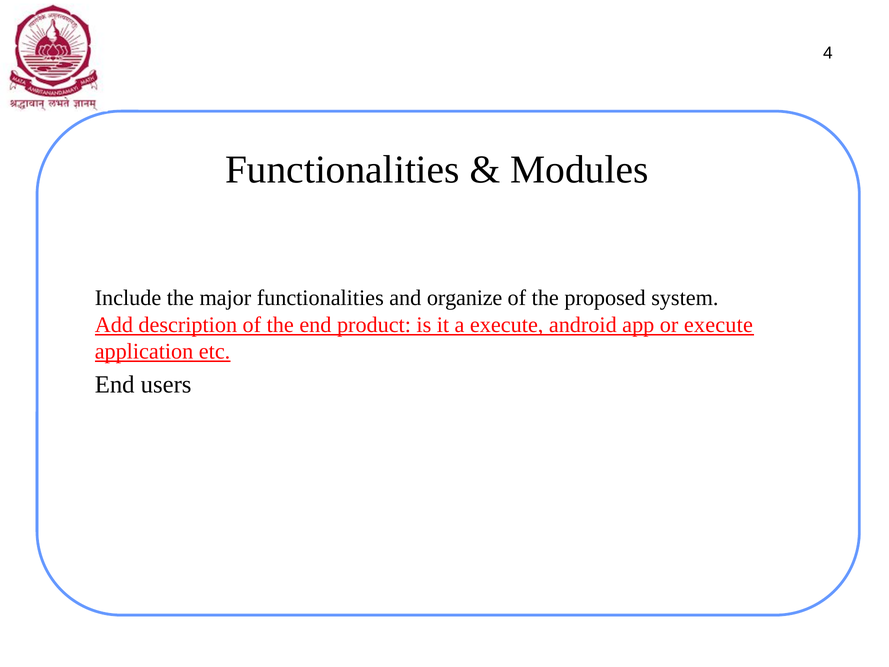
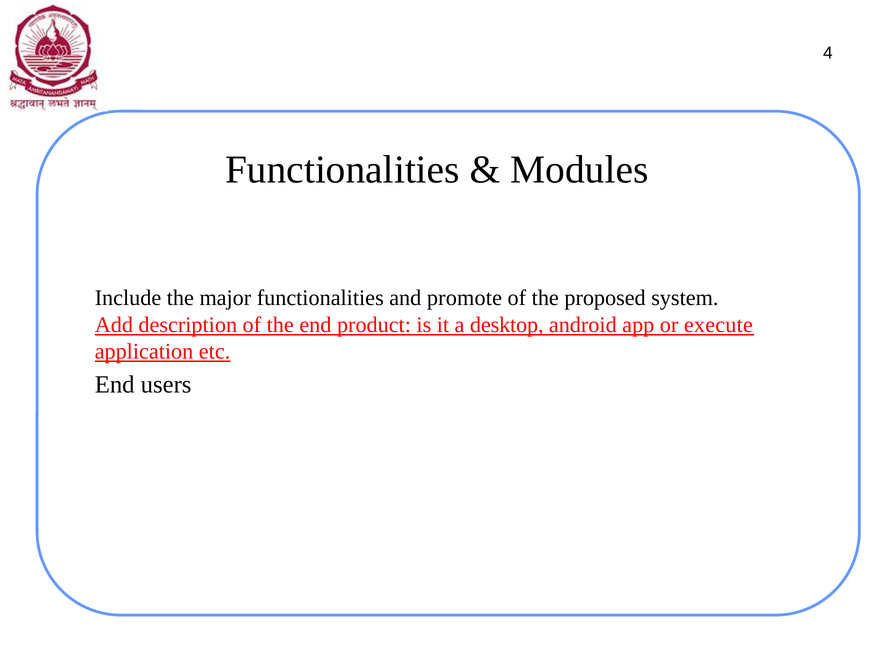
organize: organize -> promote (464, 298)
a execute: execute -> desktop (507, 325)
